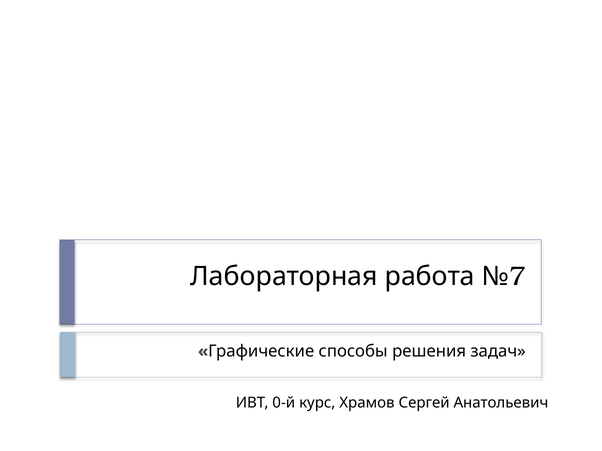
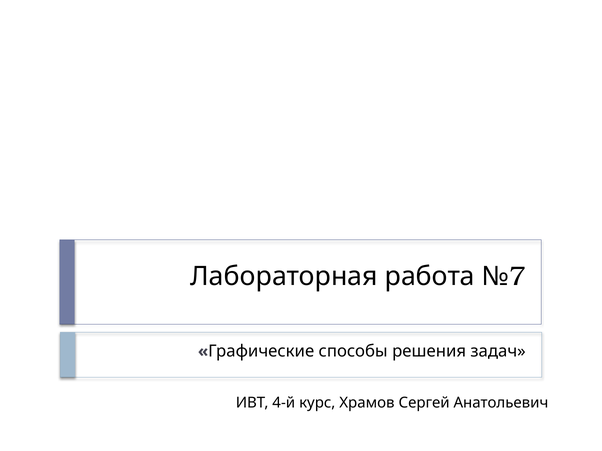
0-й: 0-й -> 4-й (284, 403)
